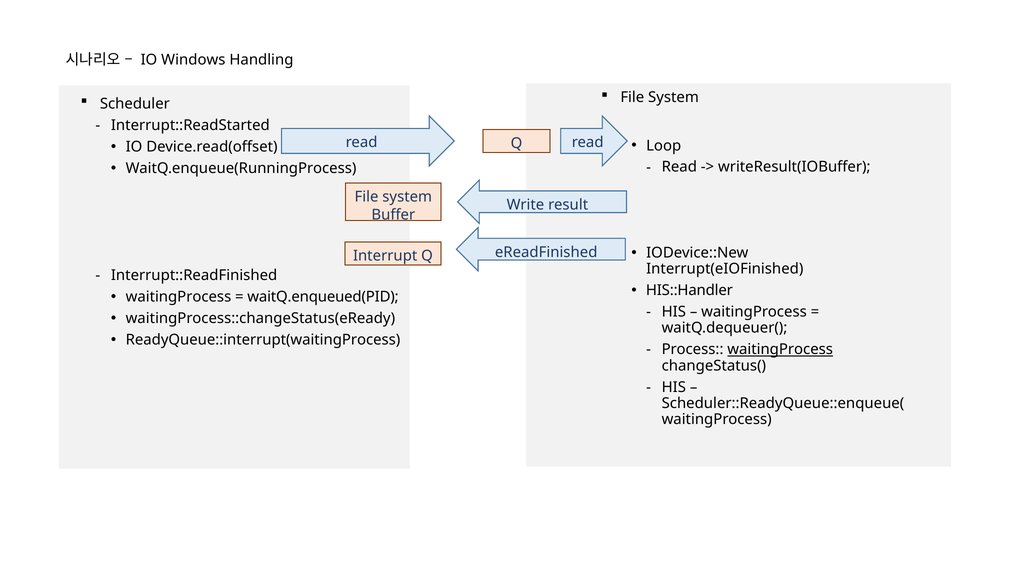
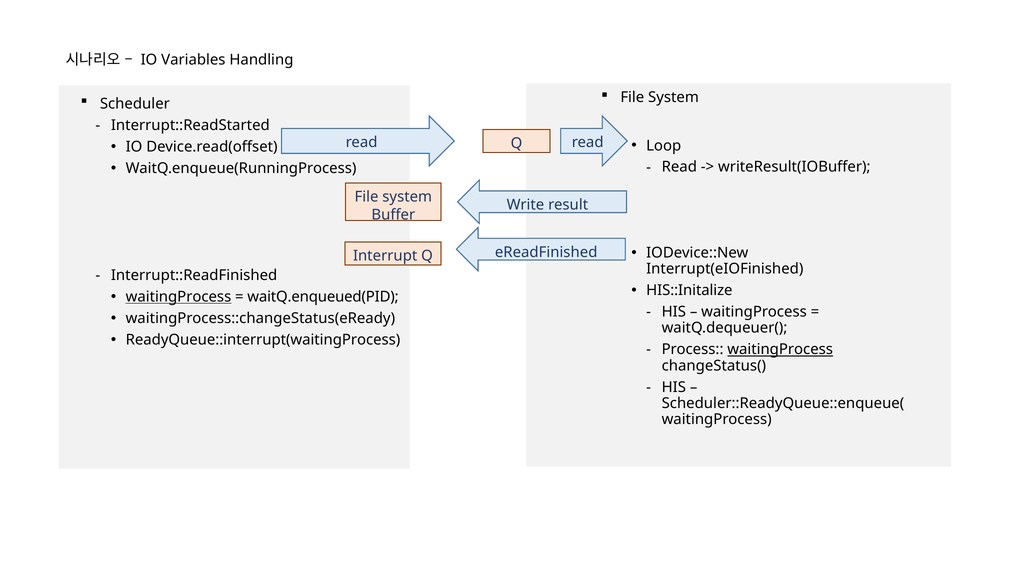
Windows: Windows -> Variables (193, 60)
HIS::Handler: HIS::Handler -> HIS::Initalize (689, 290)
waitingProcess underline: none -> present (179, 297)
